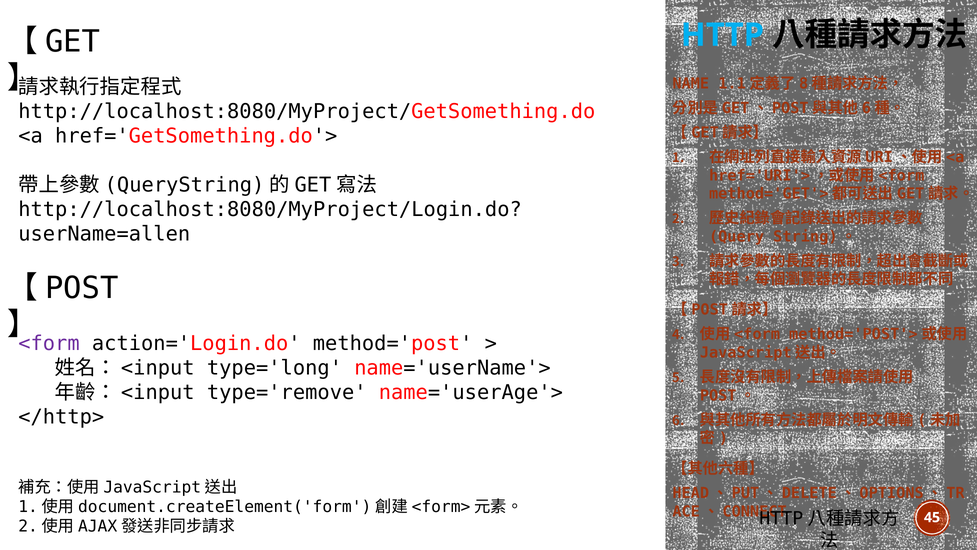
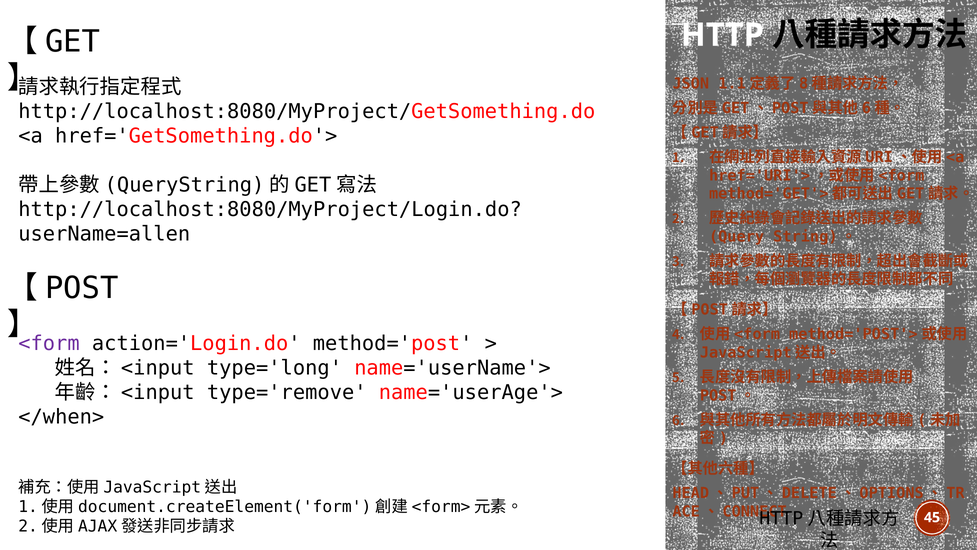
HTTP colour: light blue -> white (722, 35)
NAME: NAME -> JSON (691, 84)
</http>: </http> -> </when> (61, 417)
